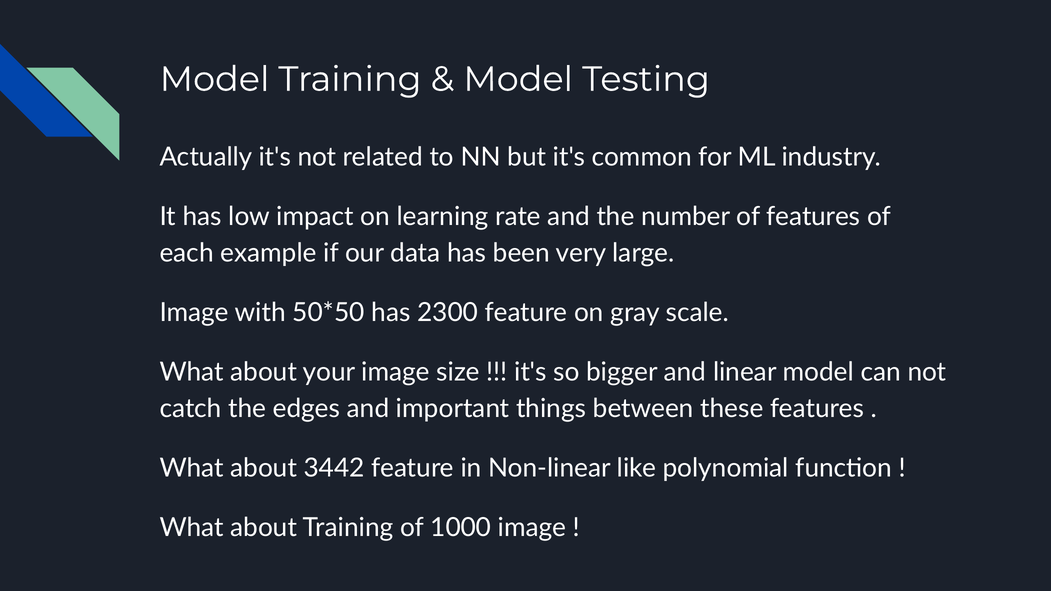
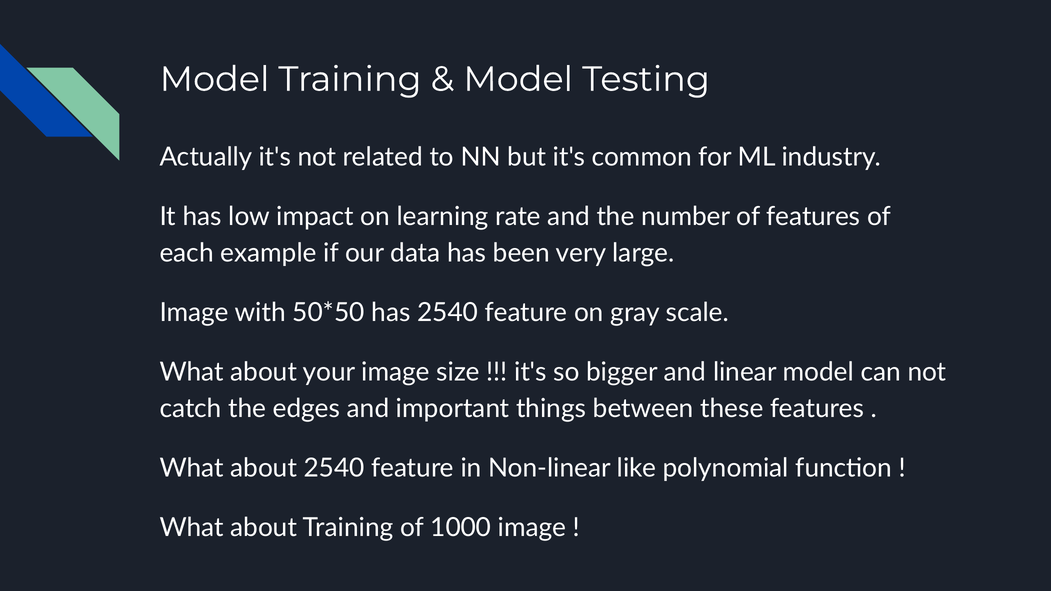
has 2300: 2300 -> 2540 (448, 313)
about 3442: 3442 -> 2540 (334, 468)
